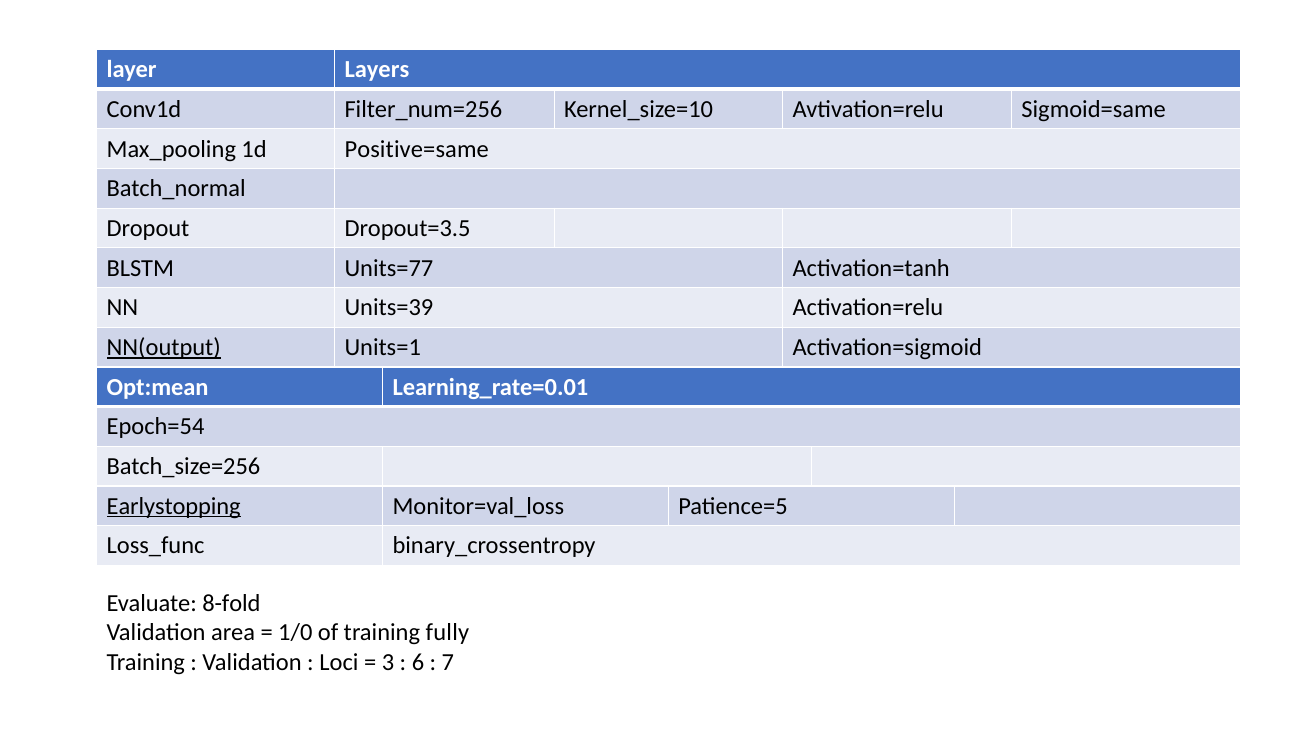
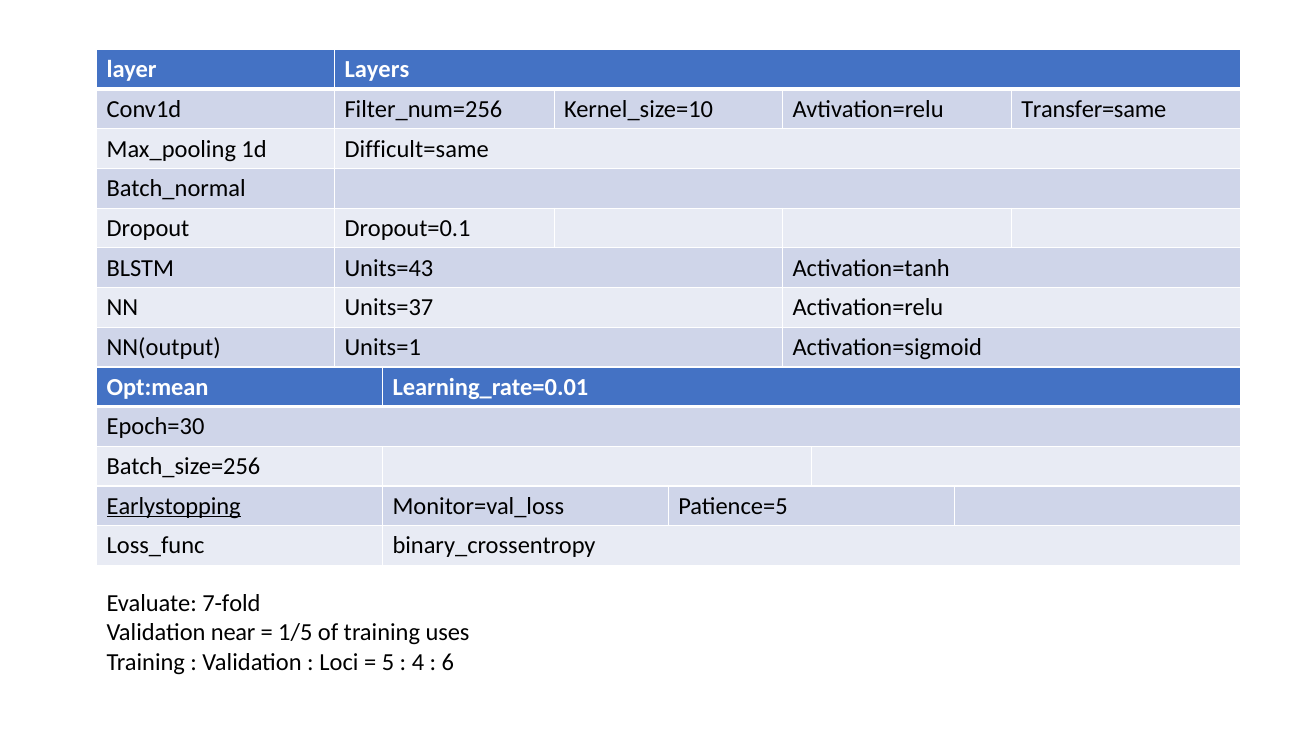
Sigmoid=same: Sigmoid=same -> Transfer=same (1094, 109)
Positive=same: Positive=same -> Difficult=same (417, 149)
Dropout=3.5: Dropout=3.5 -> Dropout=0.1 (407, 228)
Units=77: Units=77 -> Units=43 (389, 268)
Units=39: Units=39 -> Units=37 (389, 308)
NN(output underline: present -> none (164, 347)
Epoch=54: Epoch=54 -> Epoch=30 (156, 427)
8-fold: 8-fold -> 7-fold (231, 603)
area: area -> near (233, 633)
1/0: 1/0 -> 1/5 (295, 633)
fully: fully -> uses (448, 633)
3: 3 -> 5 (388, 662)
6: 6 -> 4 (418, 662)
7: 7 -> 6 (448, 662)
